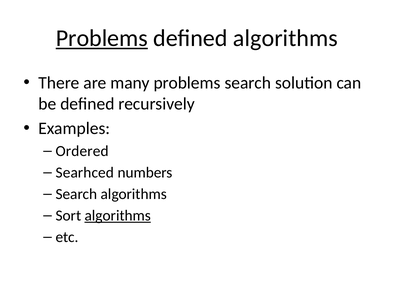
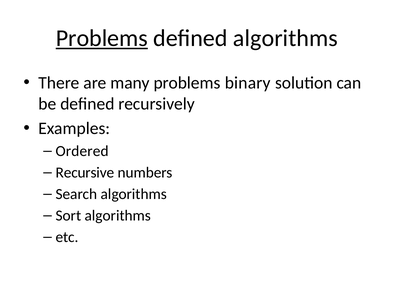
problems search: search -> binary (248, 83)
Searhced: Searhced -> Recursive (85, 172)
algorithms underline: present -> none (118, 215)
